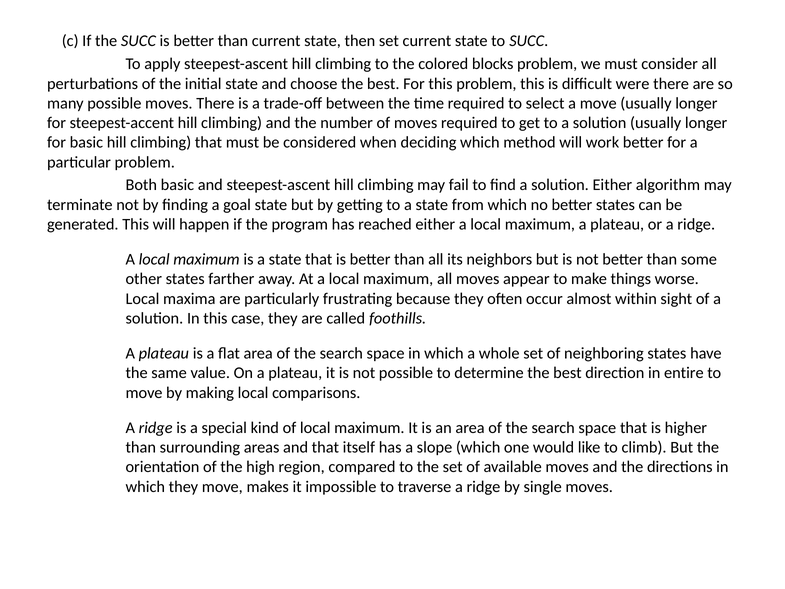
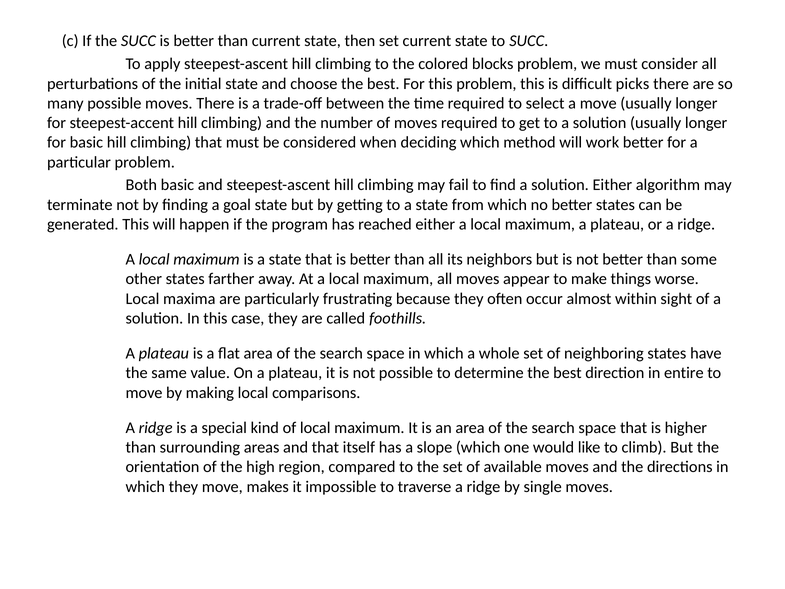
were: were -> picks (633, 84)
